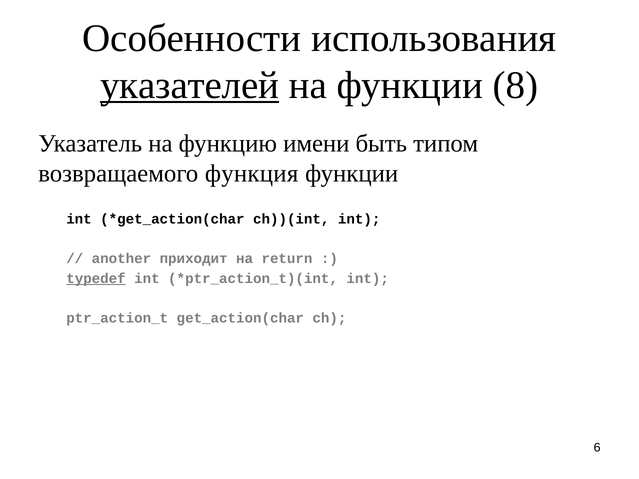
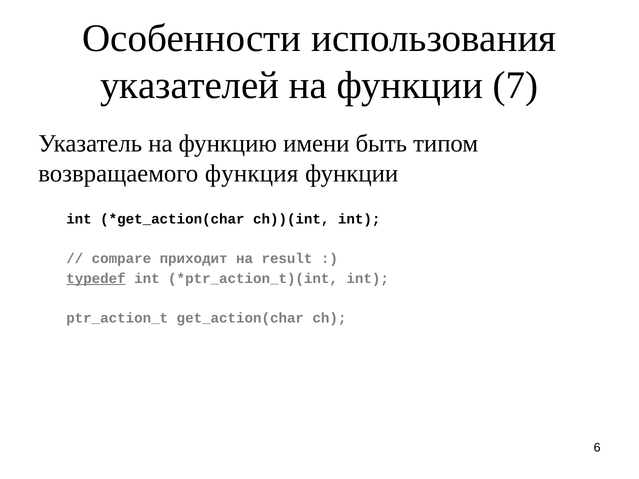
указателей underline: present -> none (190, 85)
8: 8 -> 7 (516, 85)
another: another -> compare (121, 259)
return: return -> result (287, 259)
